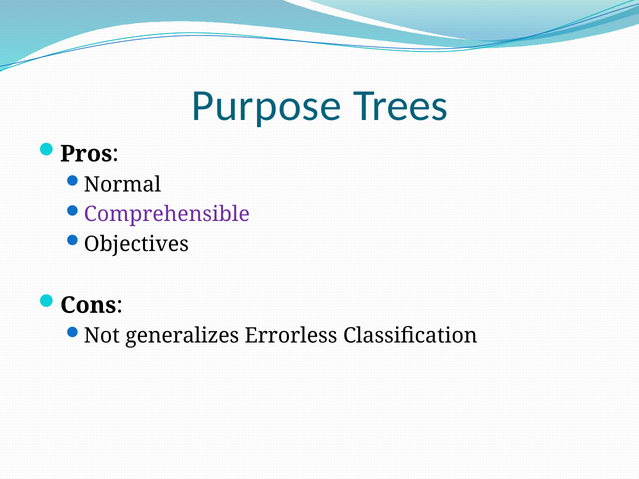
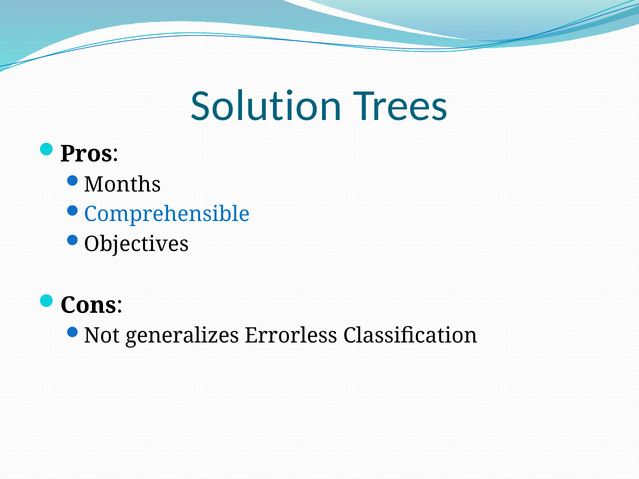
Purpose: Purpose -> Solution (266, 106)
Normal: Normal -> Months (122, 185)
Comprehensible colour: purple -> blue (167, 214)
